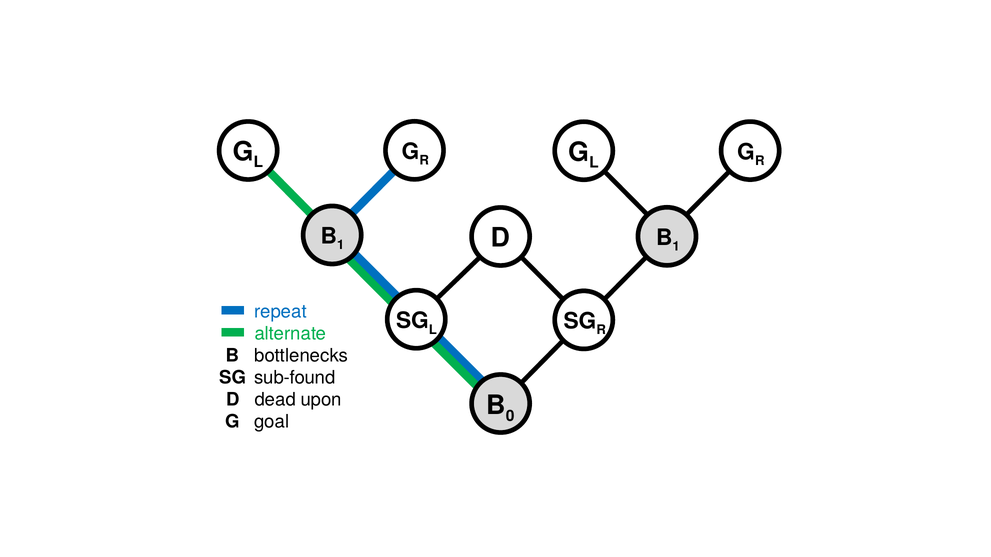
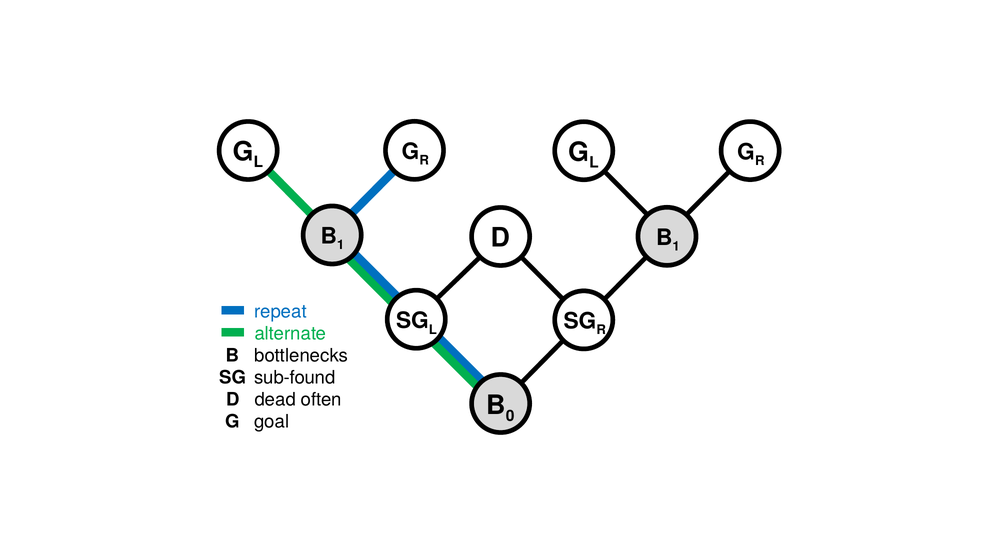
upon: upon -> often (321, 400)
